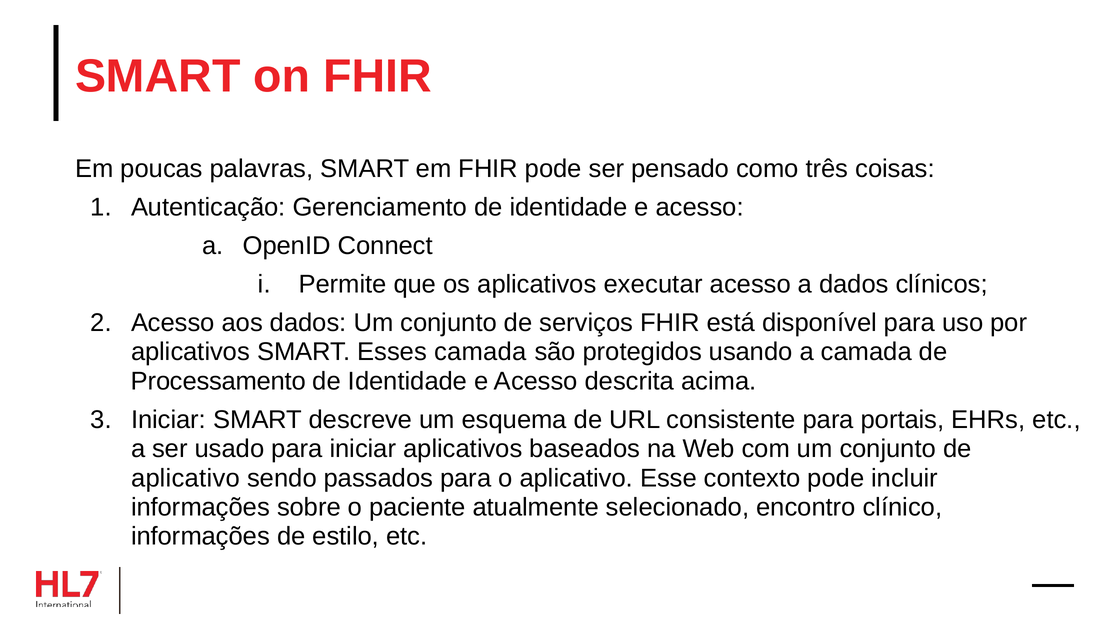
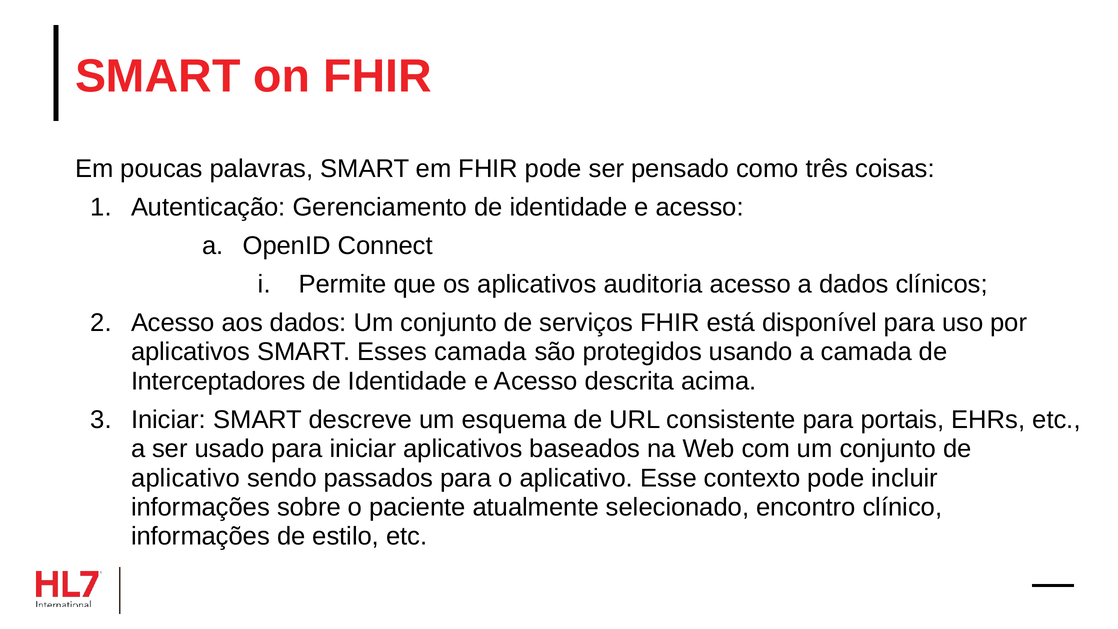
executar: executar -> auditoria (653, 284)
Processamento: Processamento -> Interceptadores (218, 381)
